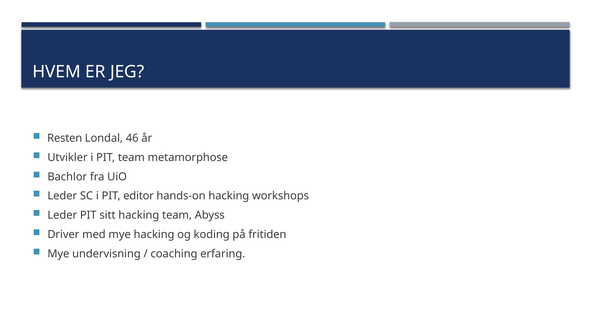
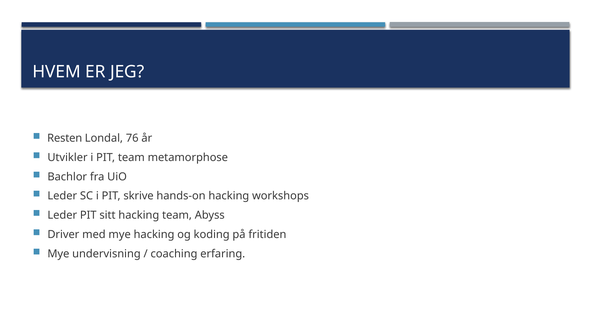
46: 46 -> 76 (132, 138)
editor: editor -> skrive (139, 196)
